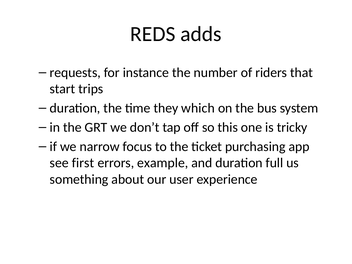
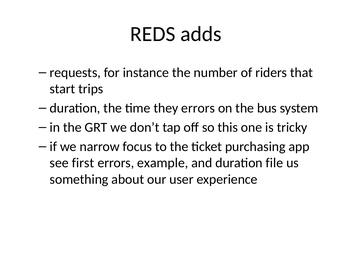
they which: which -> errors (198, 108)
full: full -> file (274, 163)
